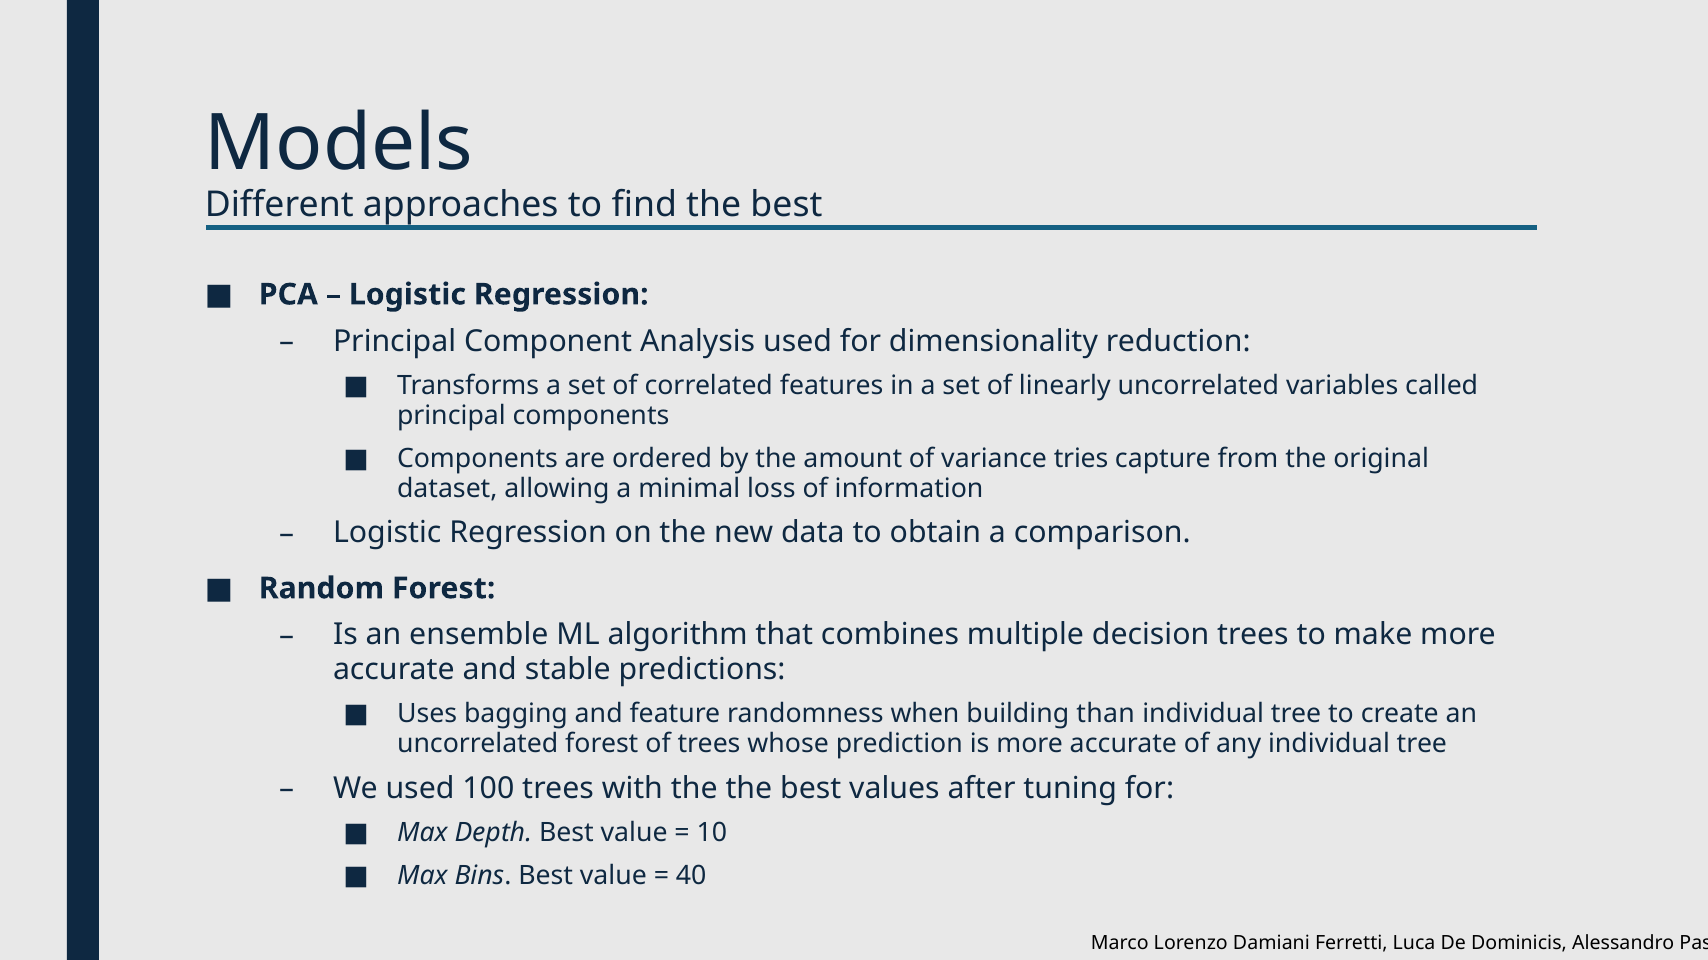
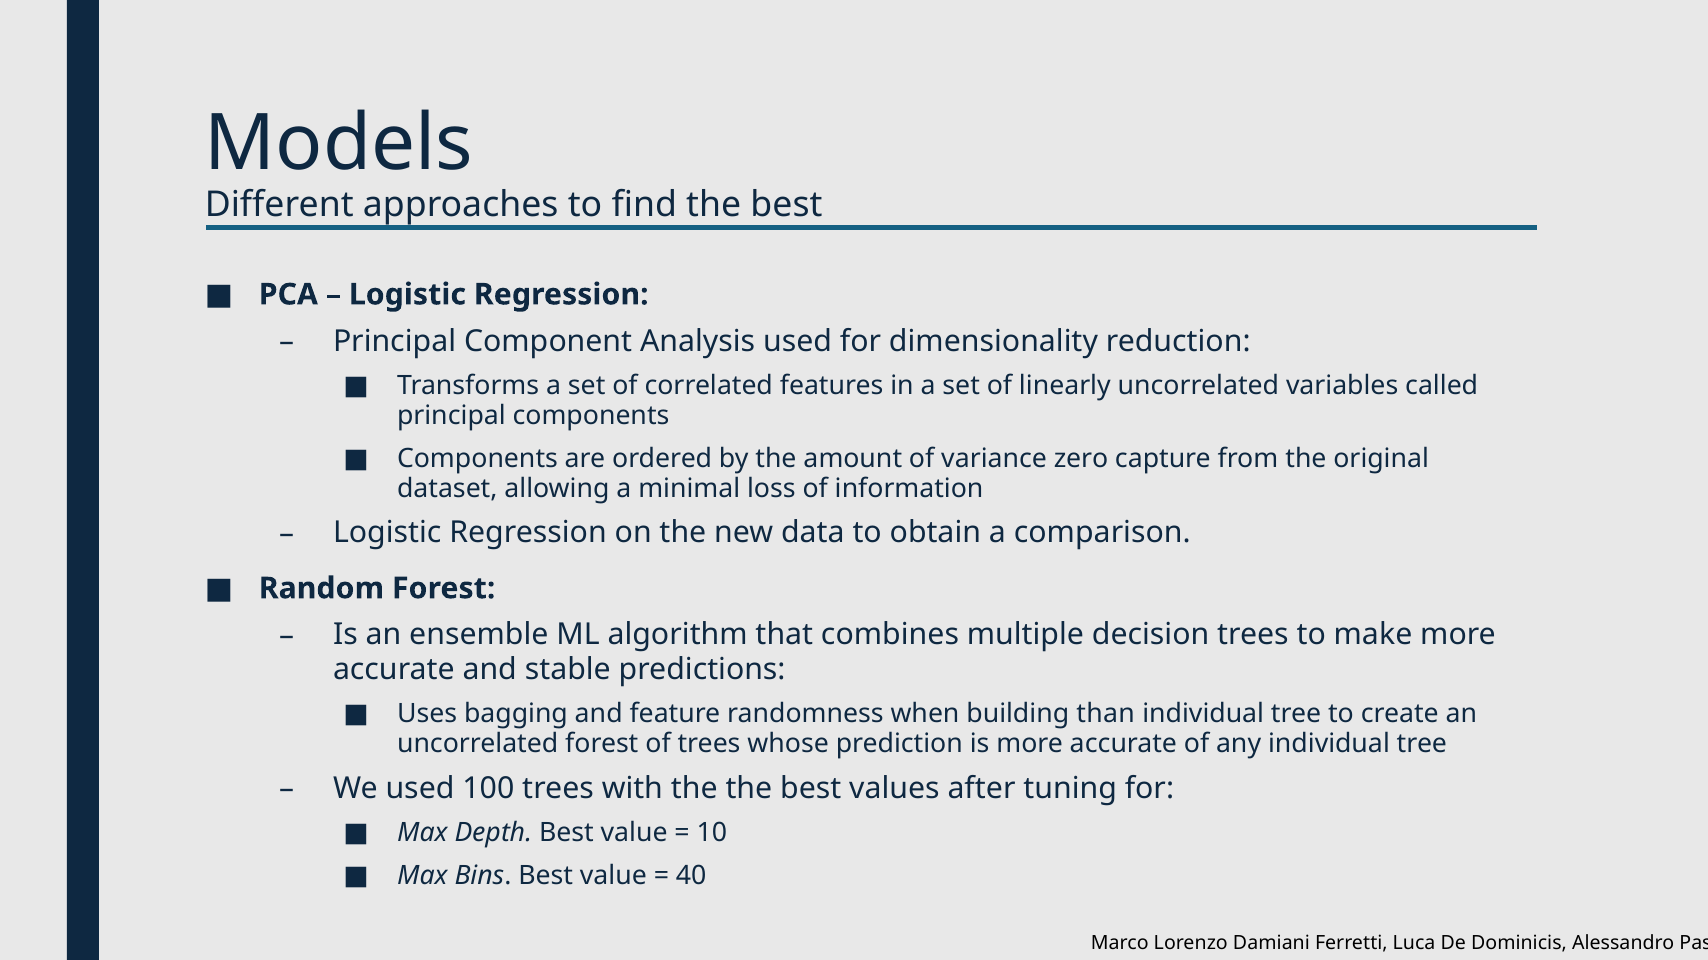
tries: tries -> zero (1081, 459)
